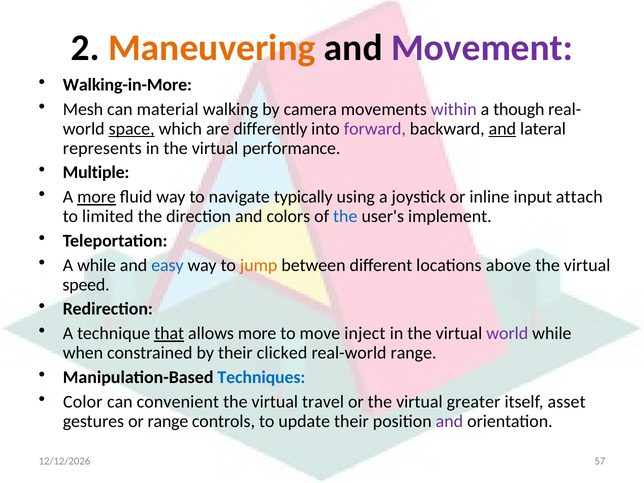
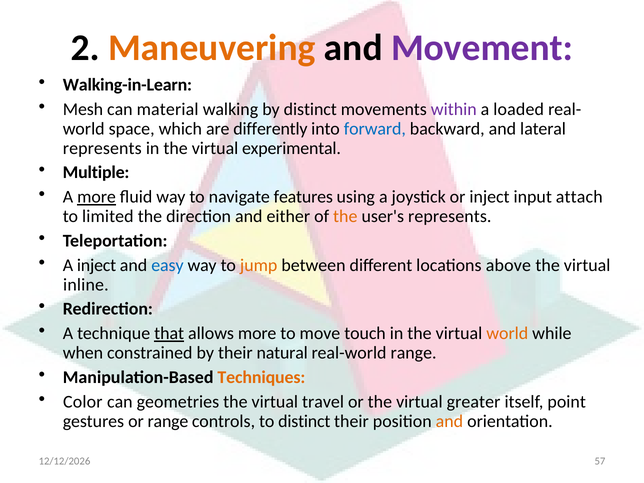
Walking-in-More: Walking-in-More -> Walking-in-Learn (127, 85)
by camera: camera -> distinct (310, 109)
though: though -> loaded (519, 109)
space underline: present -> none (132, 129)
forward colour: purple -> blue (375, 129)
and underline: present -> none (502, 129)
performance: performance -> experimental (291, 148)
typically: typically -> features (303, 197)
or inline: inline -> inject (489, 197)
colors: colors -> either (288, 216)
the colour: blue -> orange (345, 216)
user's implement: implement -> represents (450, 216)
A while: while -> inject (97, 265)
speed: speed -> inline (86, 285)
inject: inject -> touch (365, 334)
world colour: purple -> orange (507, 334)
clicked: clicked -> natural (282, 353)
Techniques colour: blue -> orange (261, 377)
convenient: convenient -> geometries (178, 402)
asset: asset -> point (567, 402)
to update: update -> distinct (304, 421)
and colour: purple -> orange (449, 421)
